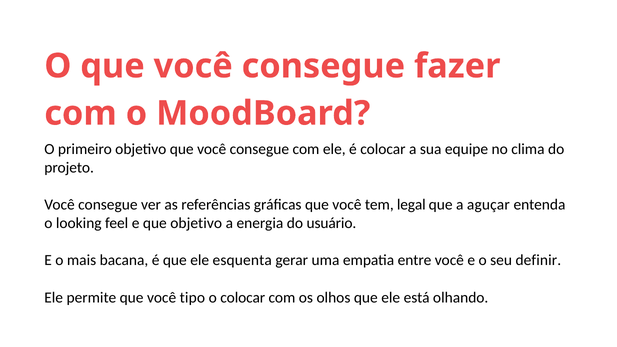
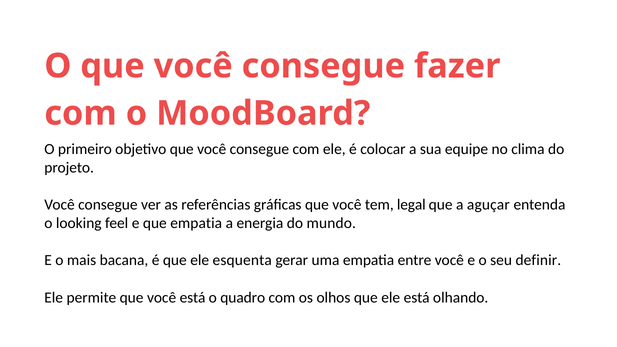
que objetivo: objetivo -> empatia (196, 223)
usuário: usuário -> mundo (331, 223)
você tipo: tipo -> está (193, 297)
o colocar: colocar -> quadro (243, 297)
